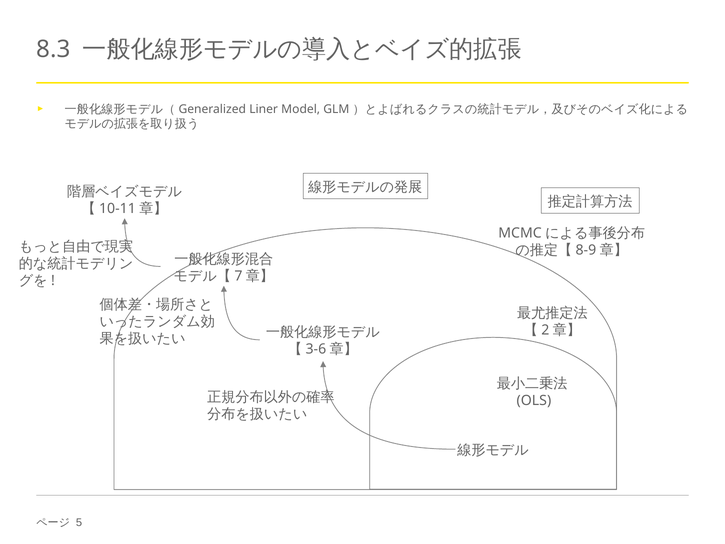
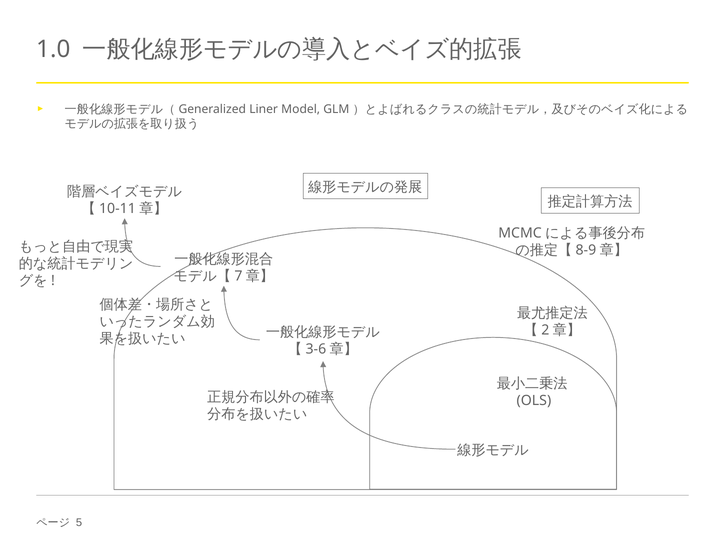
8.3: 8.3 -> 1.0 (53, 49)
